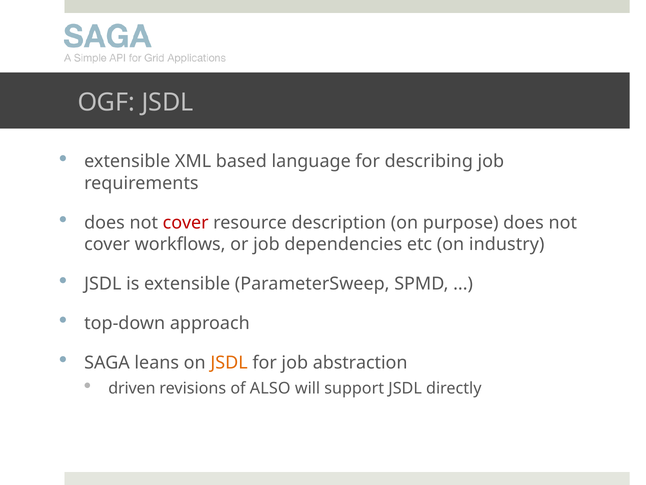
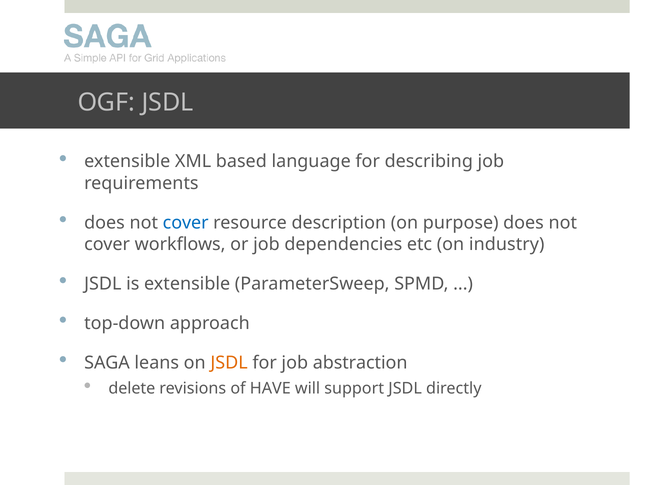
cover colour: red -> blue (186, 222)
driven: driven -> delete (132, 388)
ALSO: ALSO -> HAVE (270, 388)
